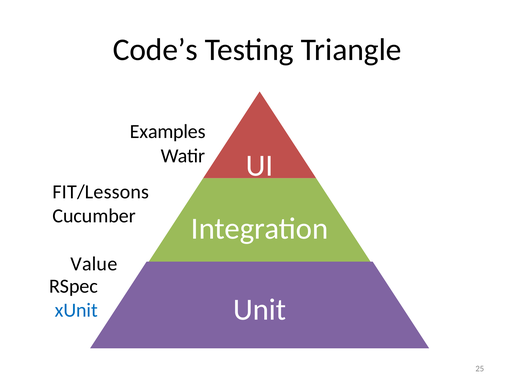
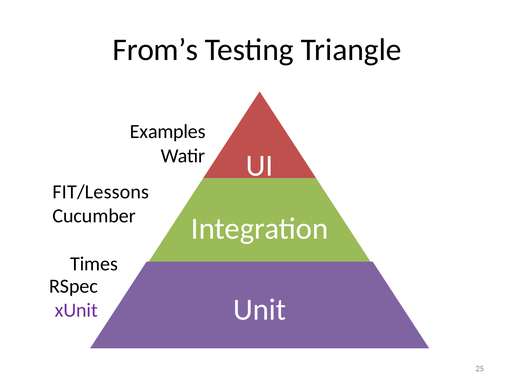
Code’s: Code’s -> From’s (155, 50)
Value: Value -> Times (94, 264)
xUnit colour: blue -> purple (76, 310)
